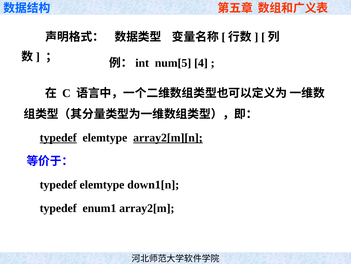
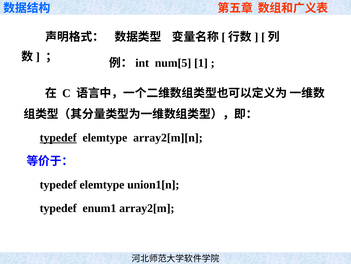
4: 4 -> 1 (201, 63)
array2[m][n underline: present -> none (168, 137)
down1[n: down1[n -> union1[n (153, 184)
